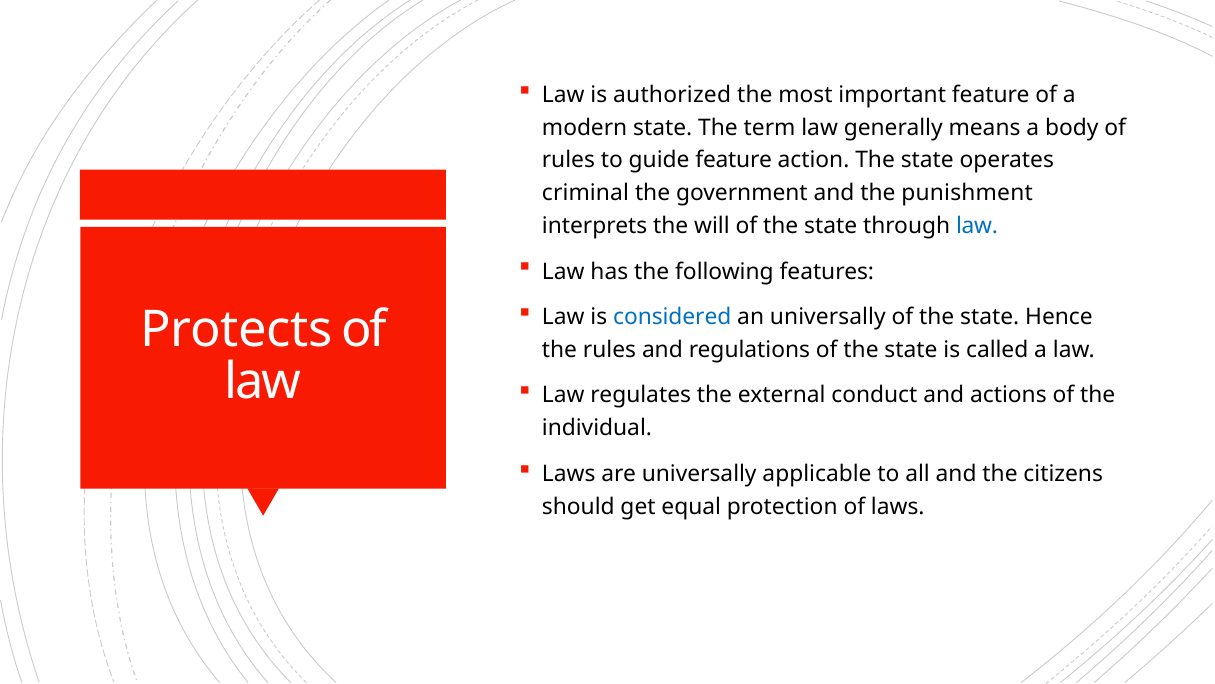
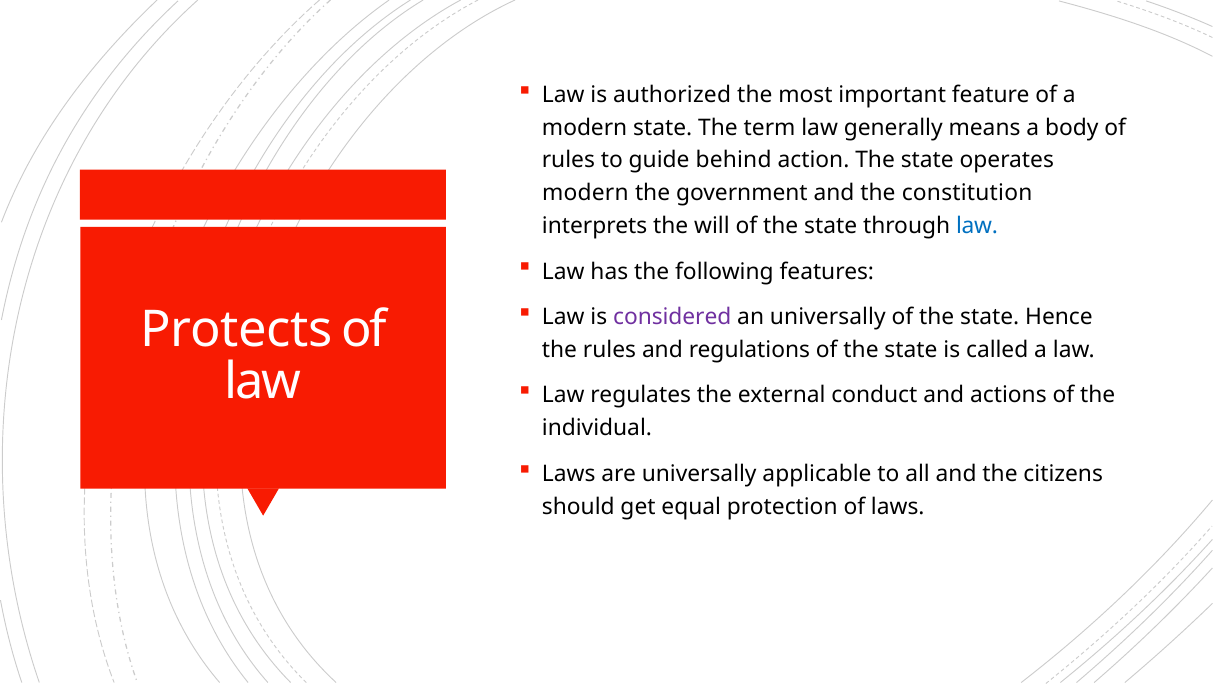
guide feature: feature -> behind (734, 160)
criminal: criminal -> modern (585, 193)
punishment: punishment -> constitution (967, 193)
considered colour: blue -> purple (672, 317)
